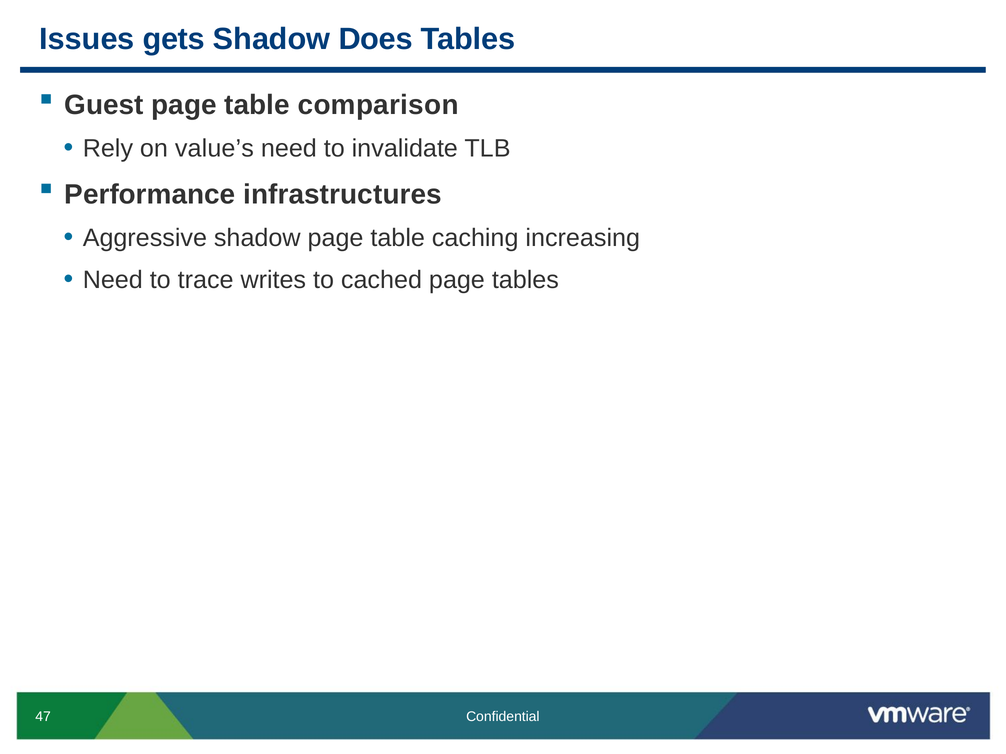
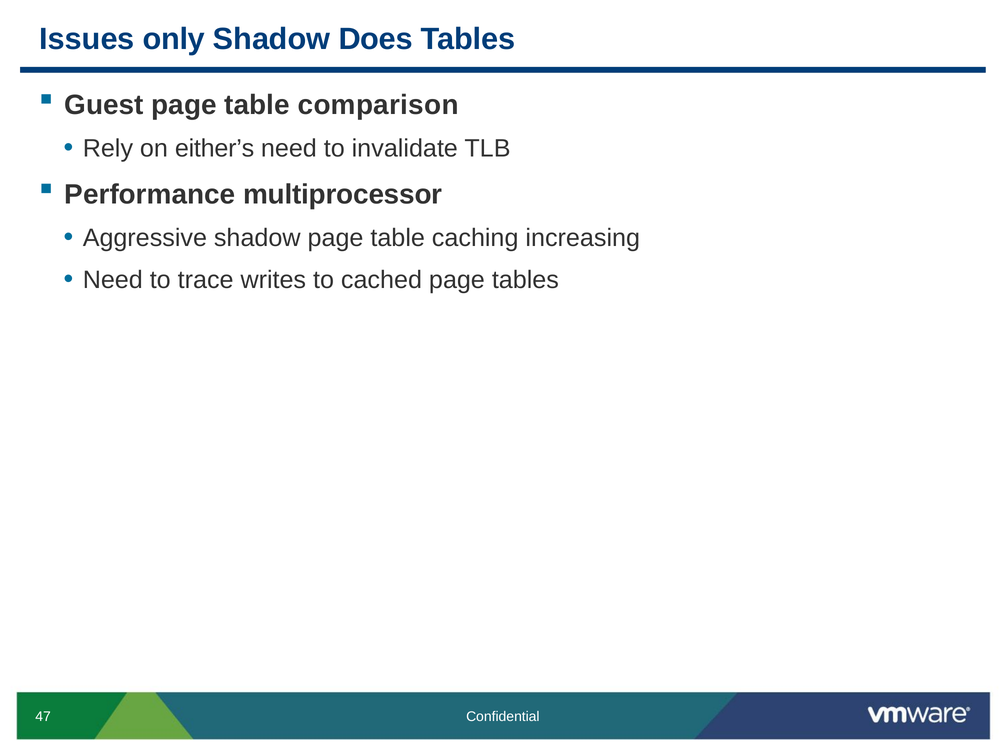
gets: gets -> only (174, 39)
value’s: value’s -> either’s (215, 149)
infrastructures: infrastructures -> multiprocessor (343, 195)
